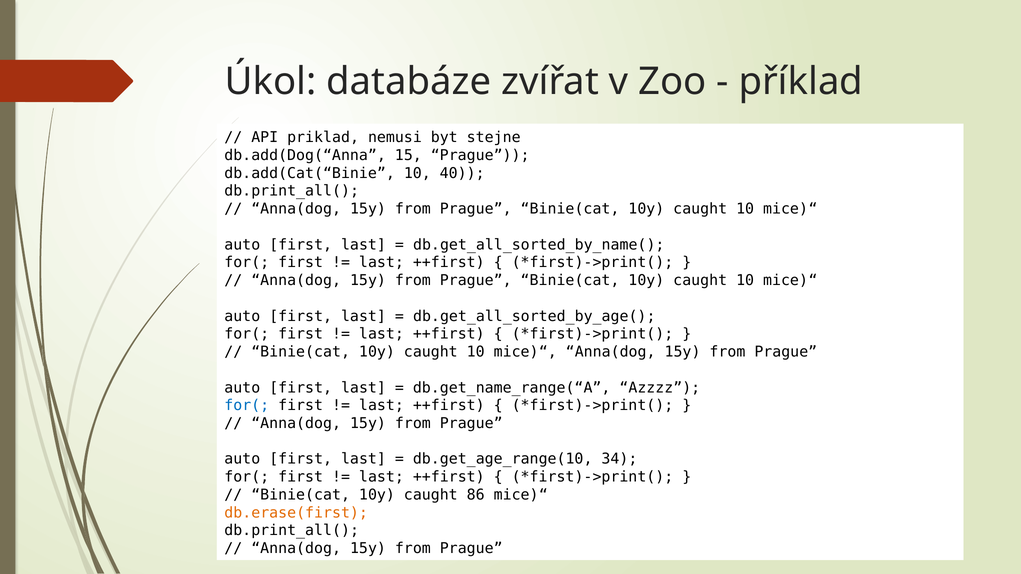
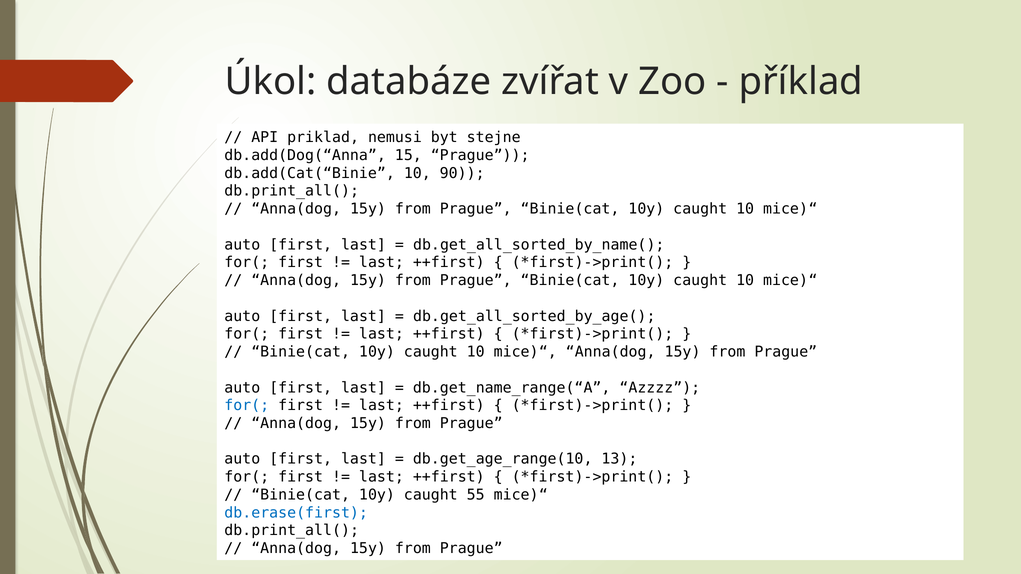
40: 40 -> 90 (462, 173)
34: 34 -> 13 (619, 459)
86: 86 -> 55 (476, 495)
db.erase(first colour: orange -> blue (296, 513)
